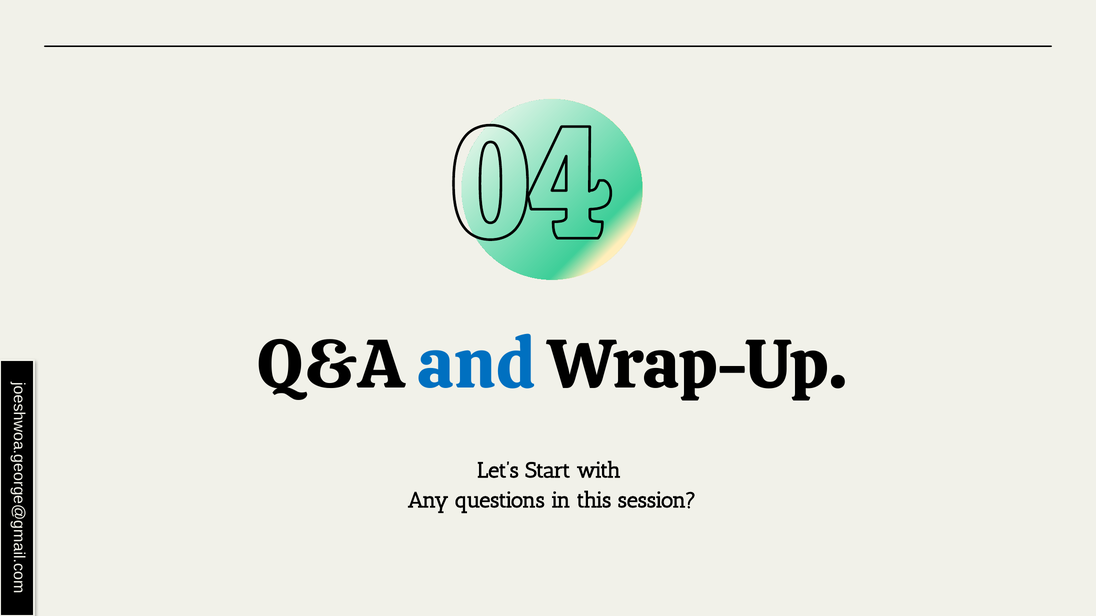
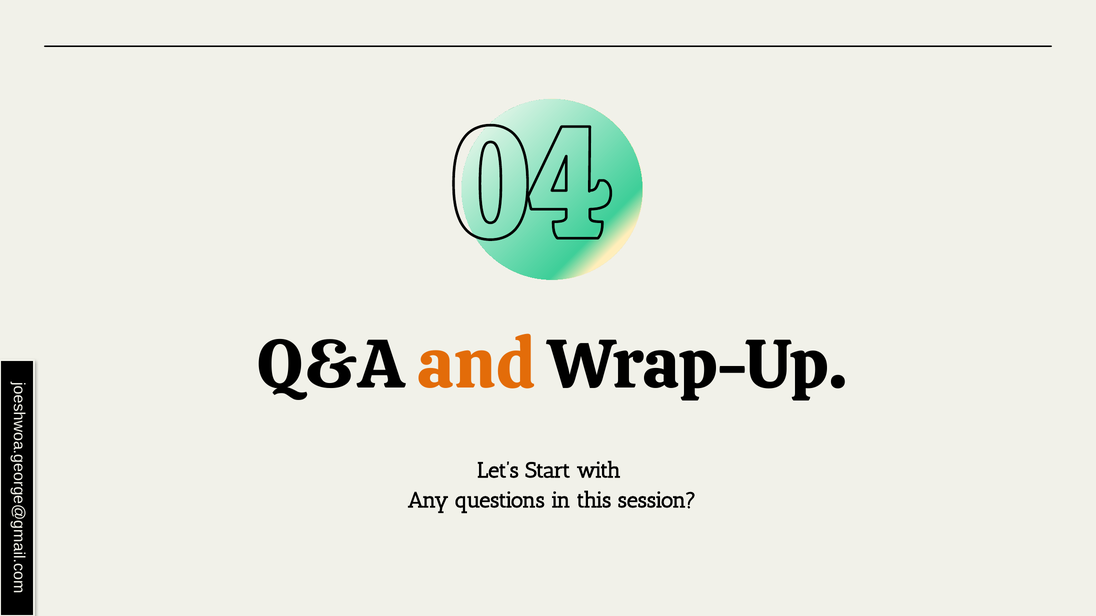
and colour: blue -> orange (476, 365)
